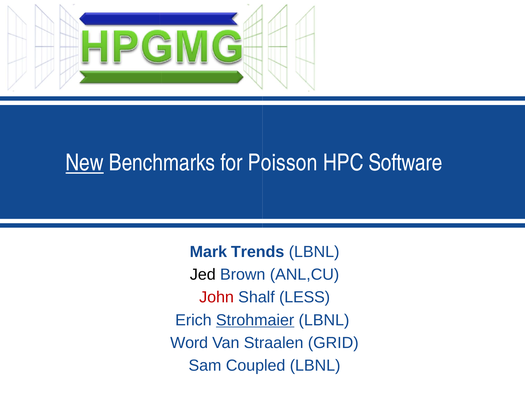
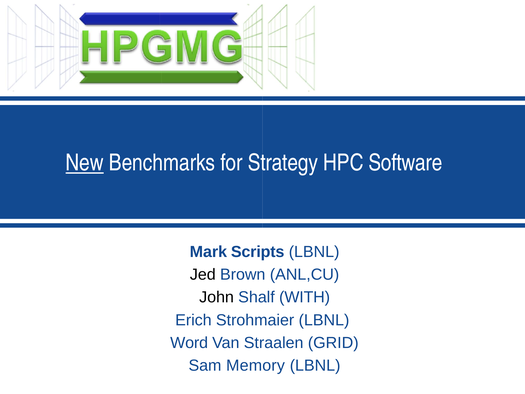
Poisson: Poisson -> Strategy (283, 163)
Trends: Trends -> Scripts (258, 252)
John colour: red -> black (217, 297)
LESS: LESS -> WITH (305, 297)
Strohmaier underline: present -> none (255, 320)
Coupled: Coupled -> Memory (256, 365)
